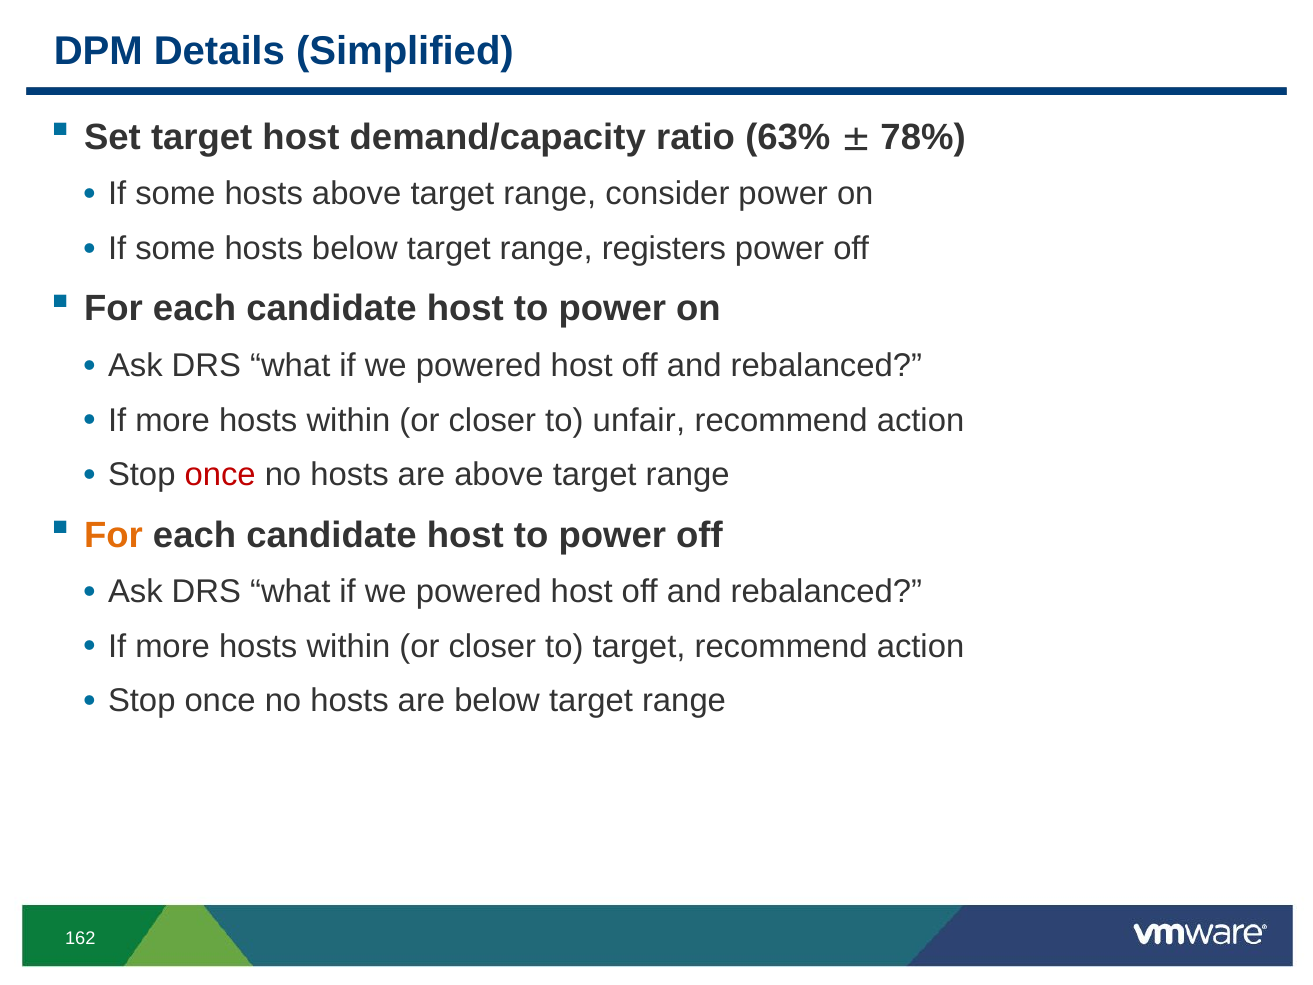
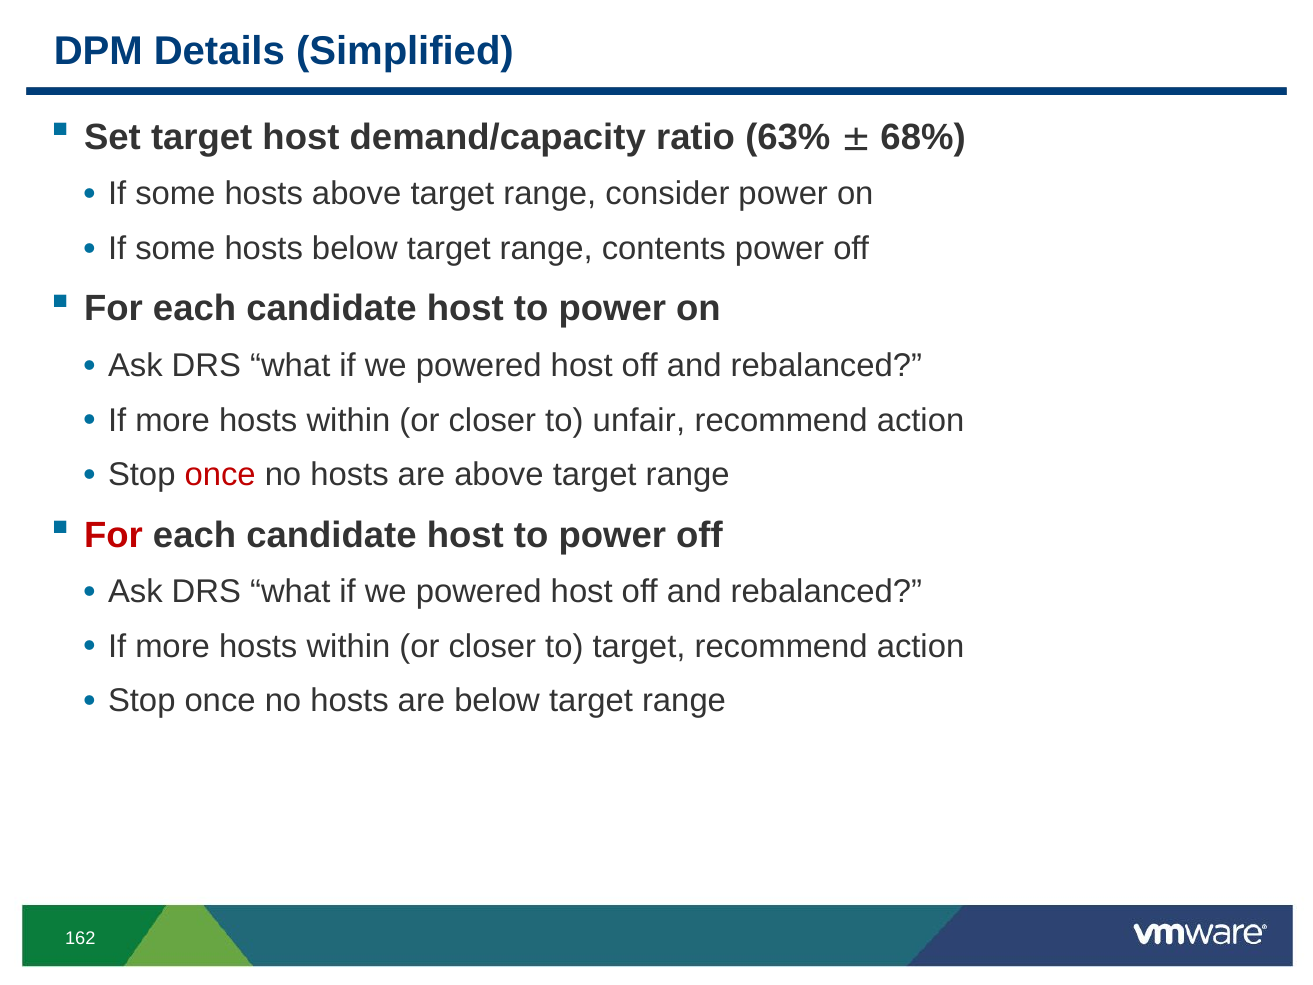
78%: 78% -> 68% (923, 137)
registers: registers -> contents (664, 249)
For colour: orange -> red (113, 535)
